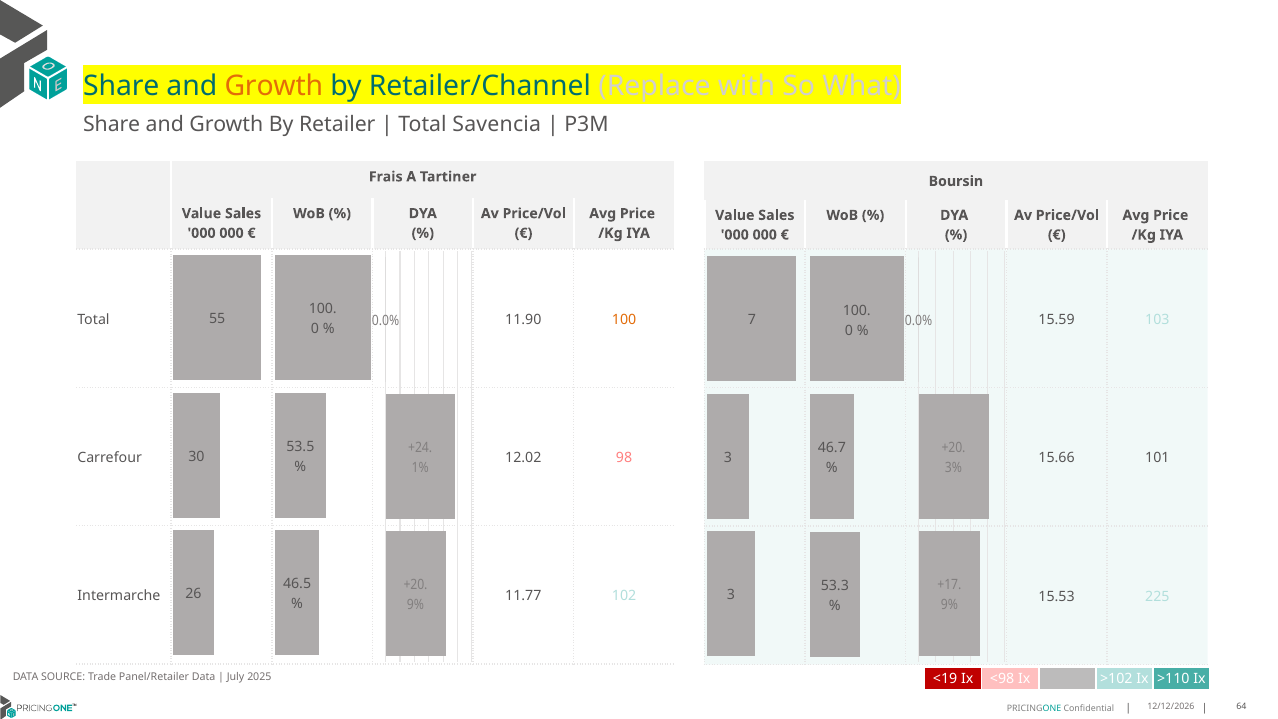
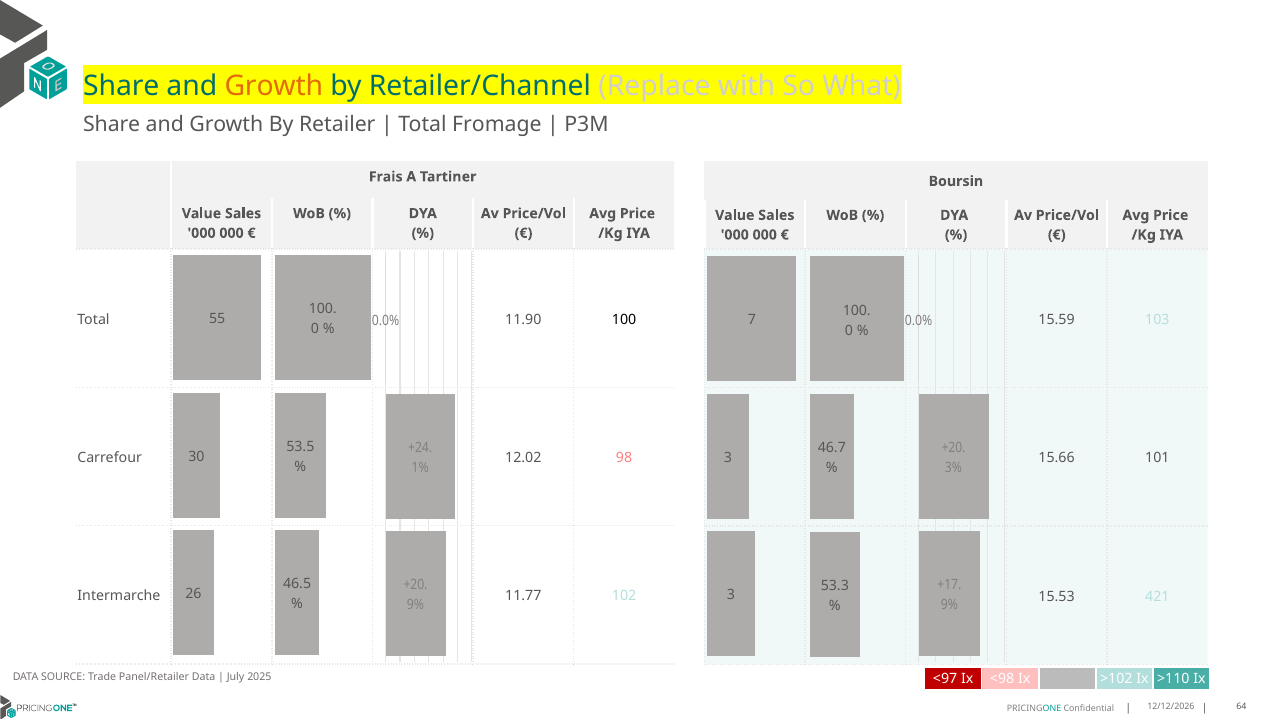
Savencia: Savencia -> Fromage (497, 125)
100 colour: orange -> black (624, 319)
225: 225 -> 421 (1157, 597)
<19: <19 -> <97 (945, 679)
